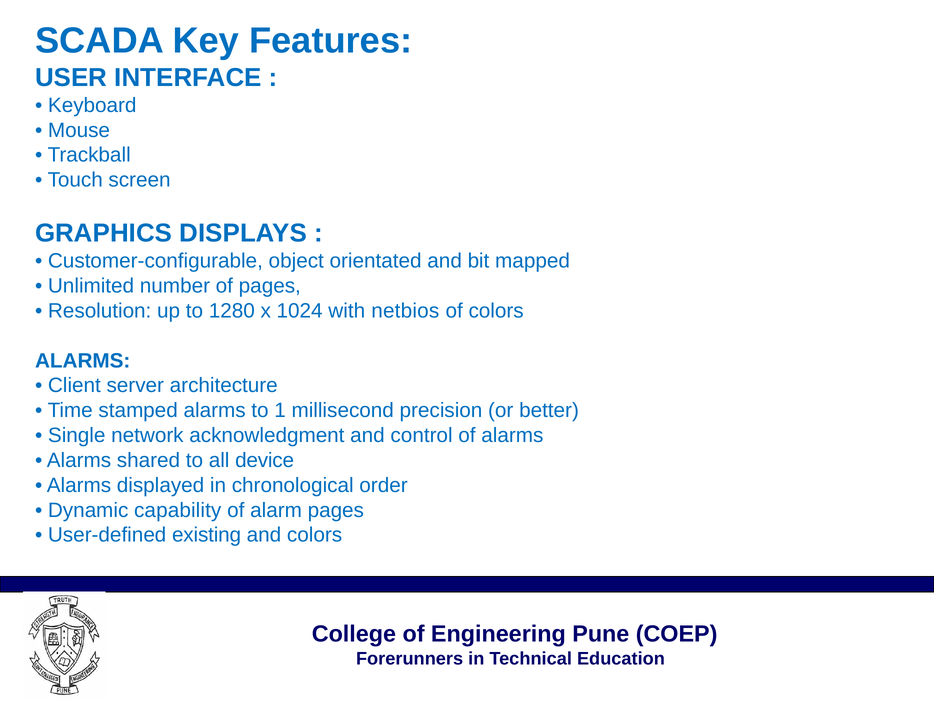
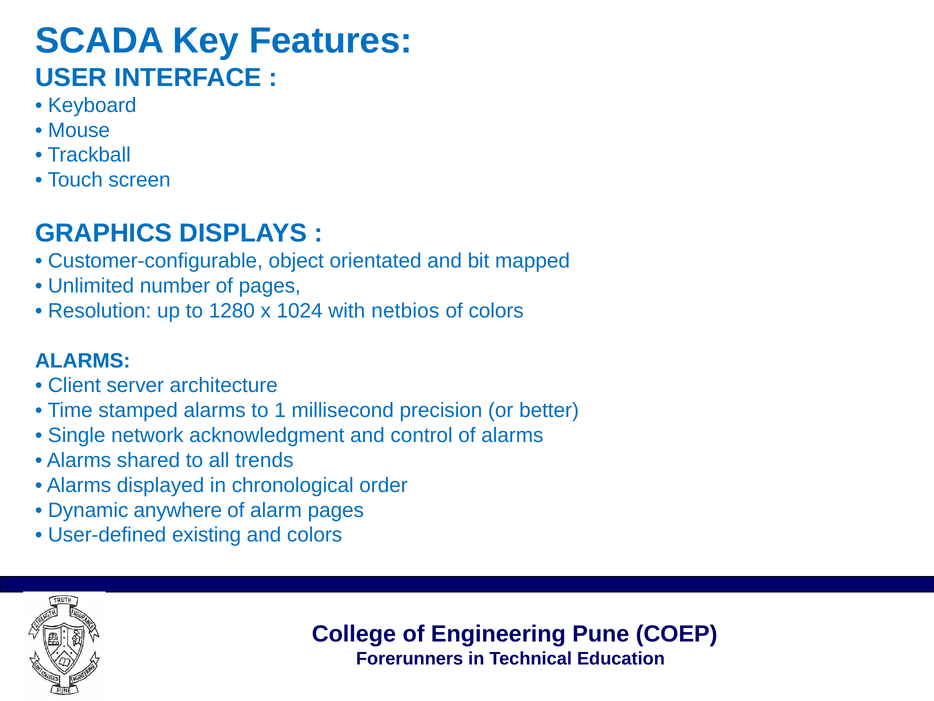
device: device -> trends (264, 460)
capability: capability -> anywhere (178, 510)
